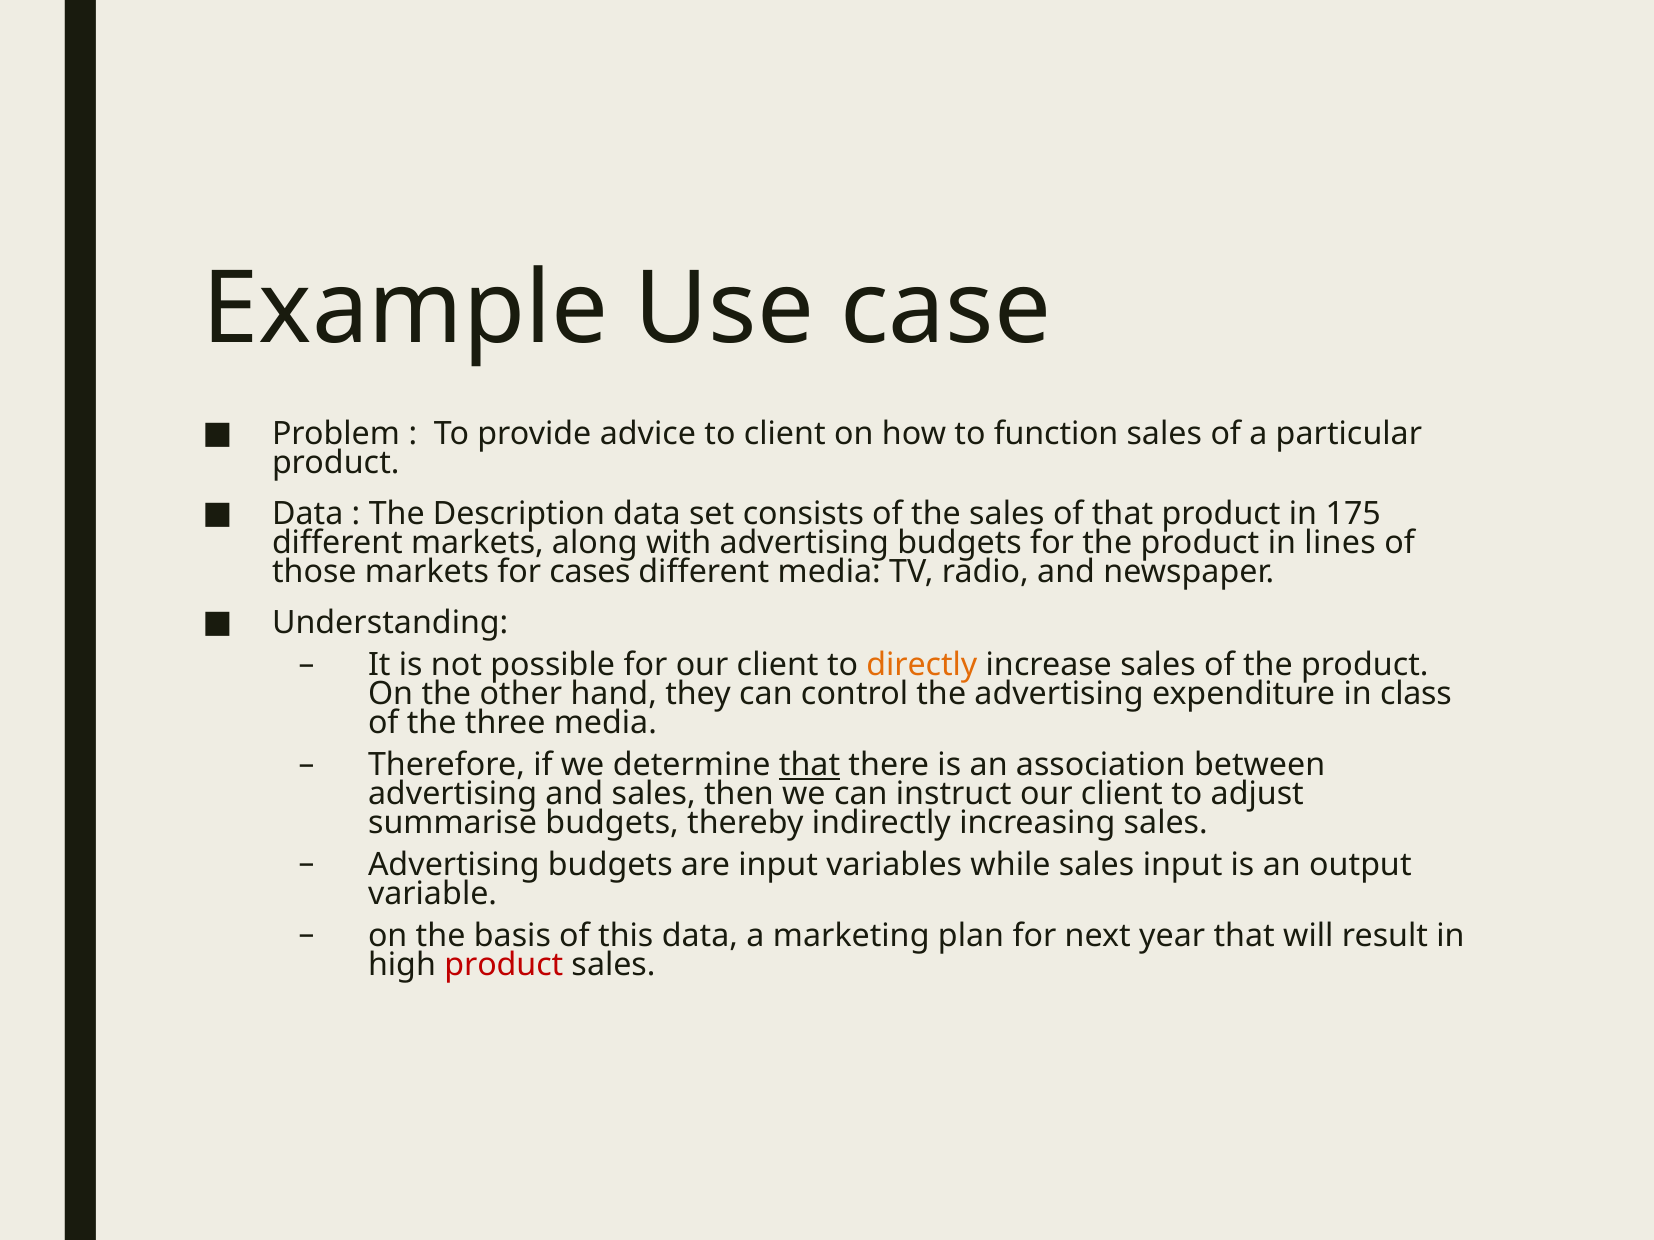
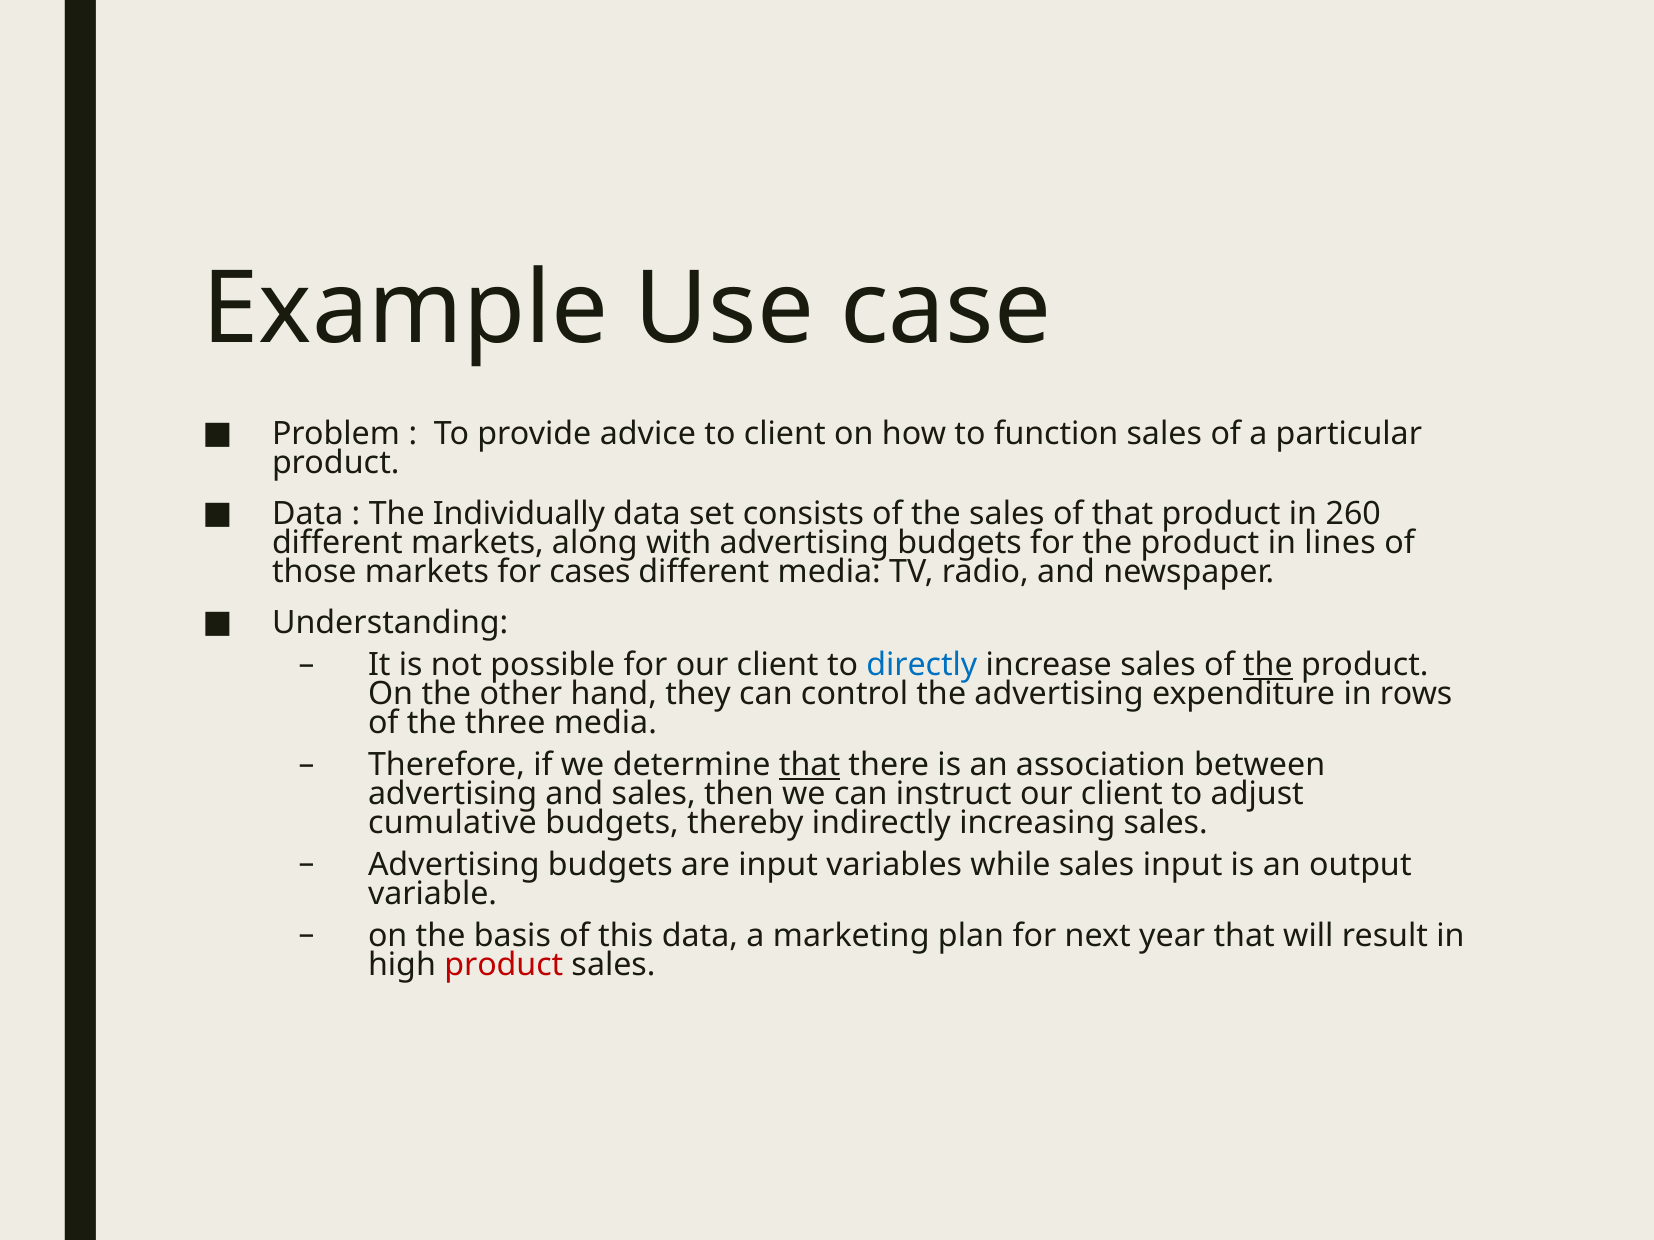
Description: Description -> Individually (519, 514)
175: 175 -> 260 (1353, 514)
directly colour: orange -> blue (922, 665)
the underline: none -> present (1268, 665)
class: class -> rows (1416, 694)
summarise: summarise -> cumulative (452, 823)
